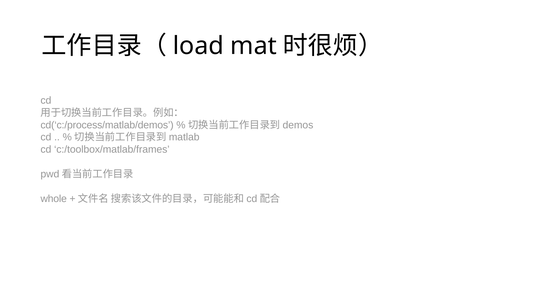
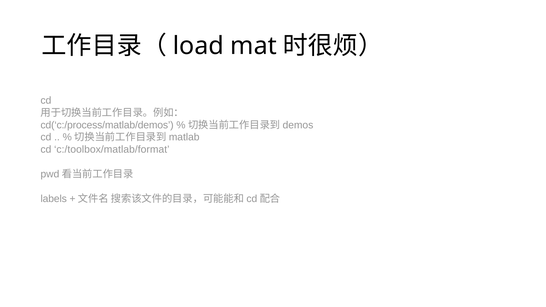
c:/toolbox/matlab/frames: c:/toolbox/matlab/frames -> c:/toolbox/matlab/format (112, 150)
whole: whole -> labels (54, 199)
